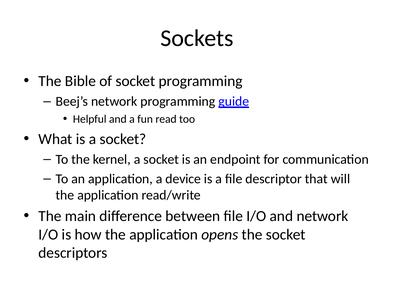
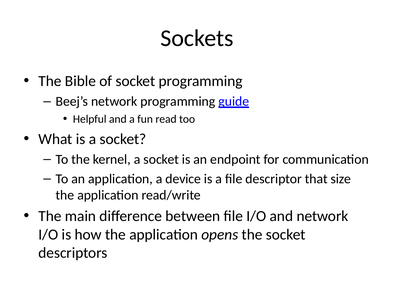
will: will -> size (341, 179)
